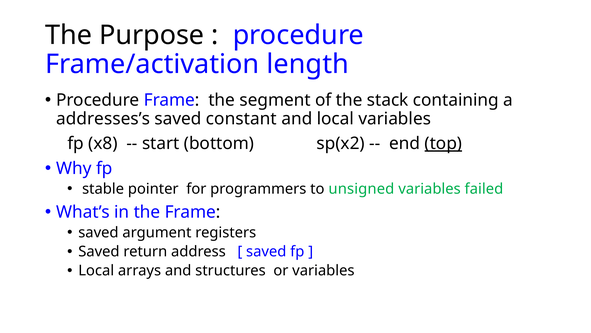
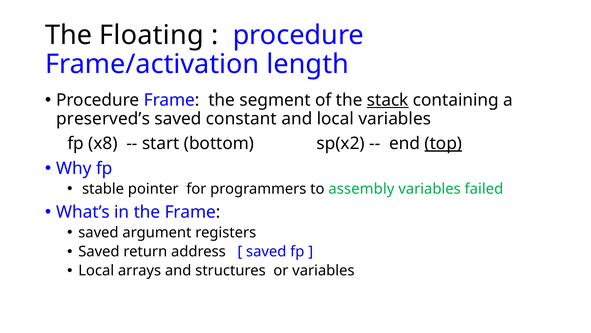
Purpose: Purpose -> Floating (151, 35)
stack underline: none -> present (388, 100)
addresses’s: addresses’s -> preserved’s (103, 119)
unsigned: unsigned -> assembly (361, 188)
